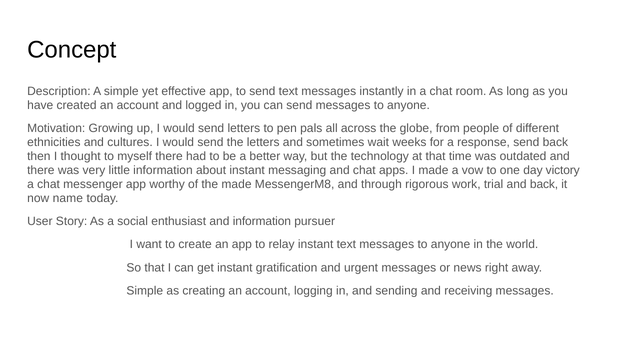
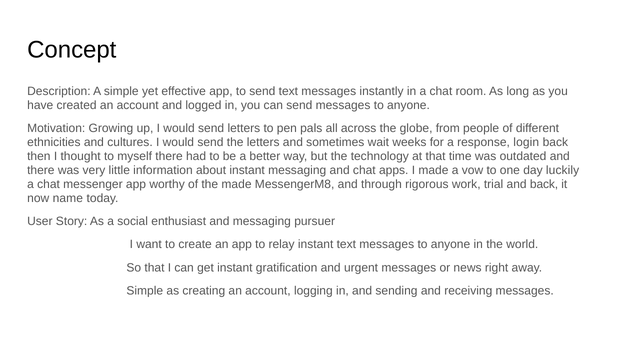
response send: send -> login (526, 142)
victory: victory -> luckily (563, 170)
and information: information -> messaging (262, 221)
